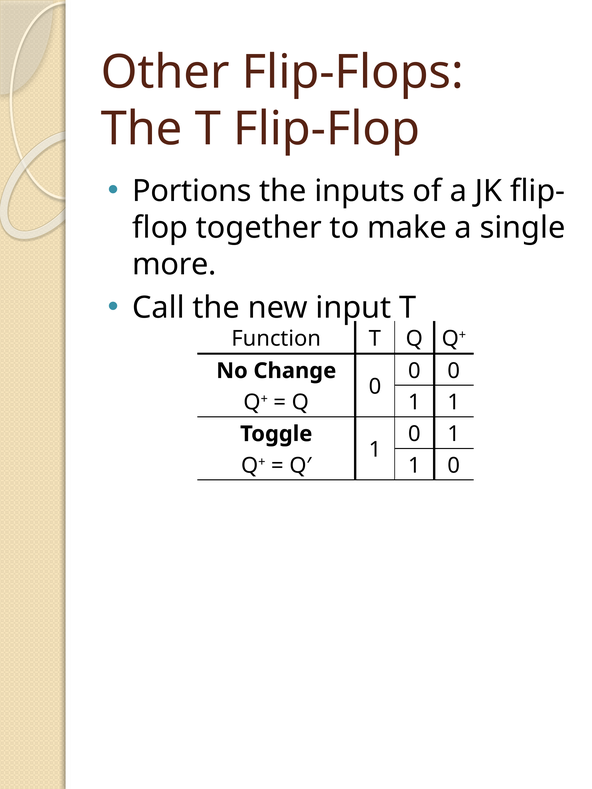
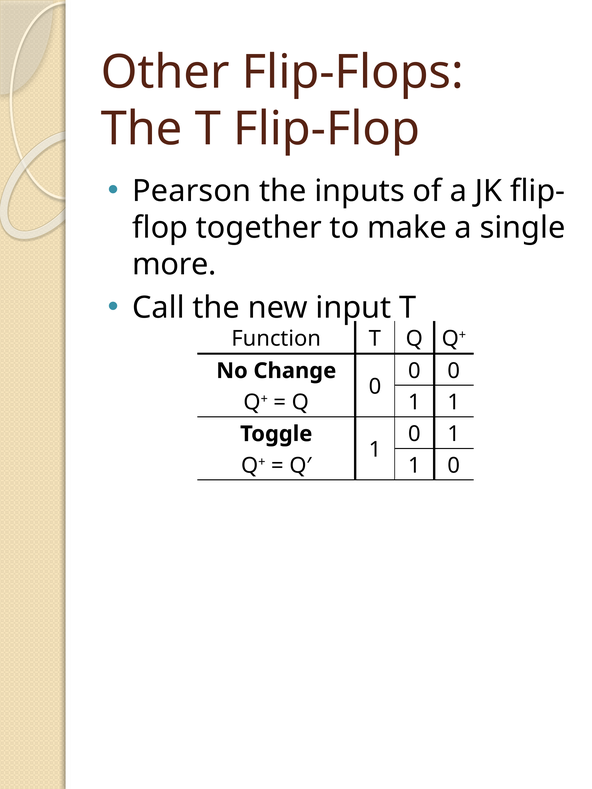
Portions: Portions -> Pearson (192, 191)
